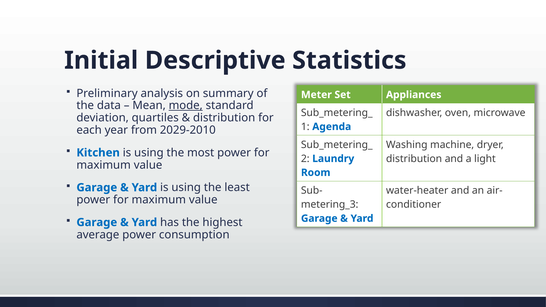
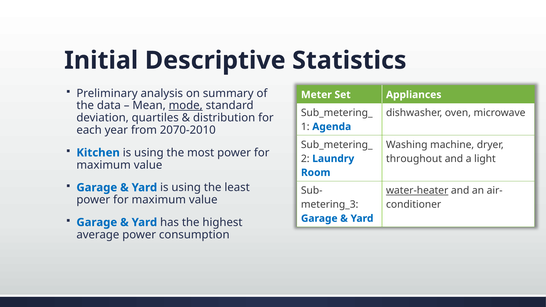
2029-2010: 2029-2010 -> 2070-2010 (188, 130)
distribution: distribution -> throughout (414, 159)
water-heater underline: none -> present (417, 191)
